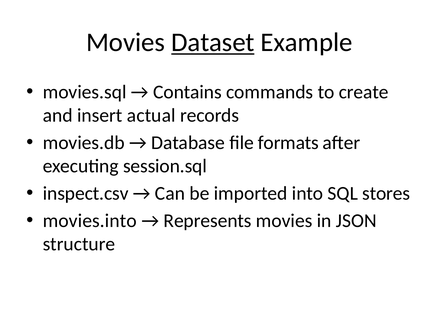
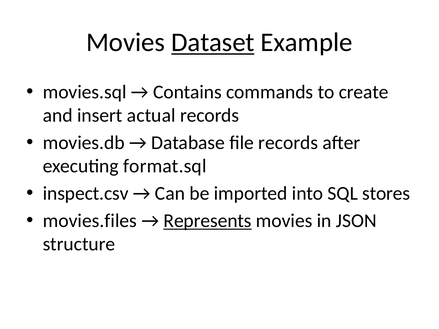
file formats: formats -> records (288, 143)
session.sql: session.sql -> format.sql (165, 166)
movies.into: movies.into -> movies.files (90, 221)
Represents underline: none -> present (208, 221)
